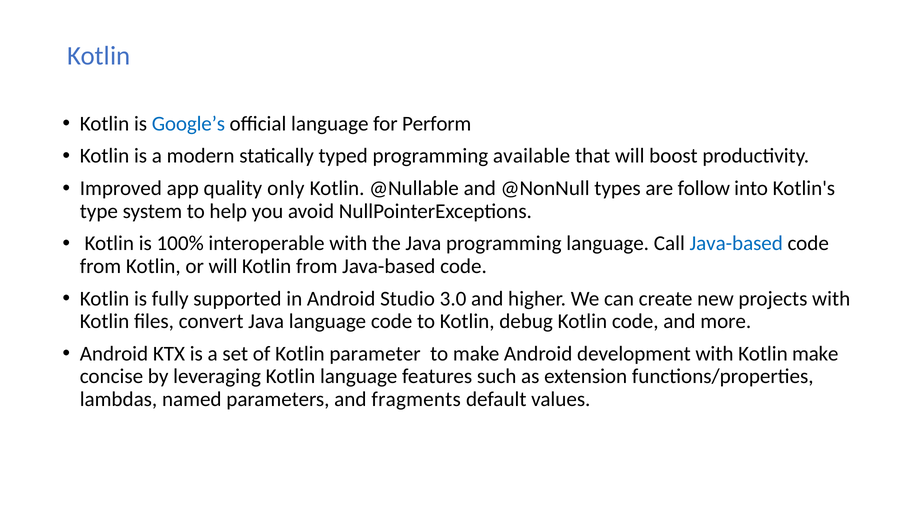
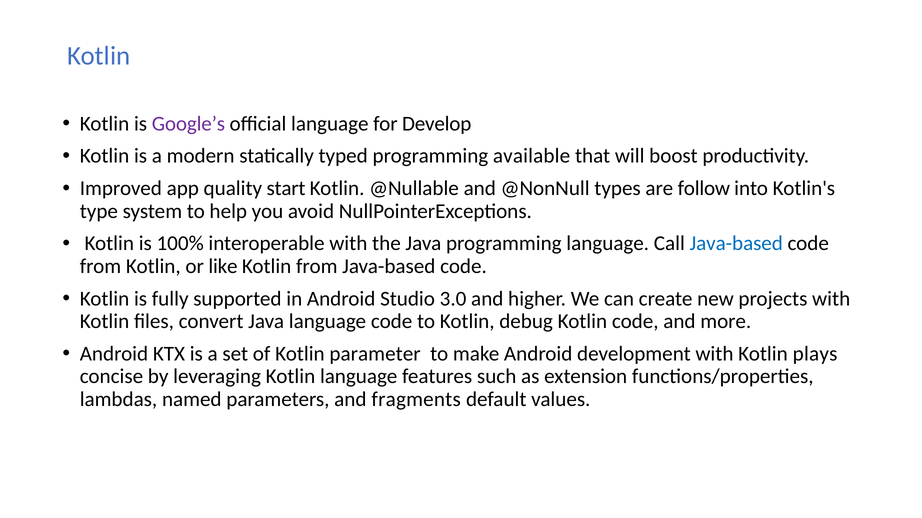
Google’s colour: blue -> purple (188, 124)
Perform: Perform -> Develop (437, 124)
only: only -> start (286, 189)
or will: will -> like (223, 267)
Kotlin make: make -> plays (815, 354)
